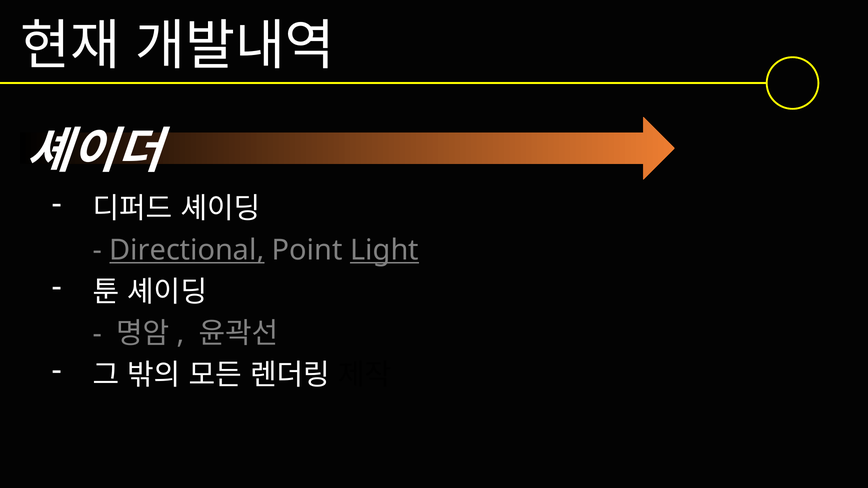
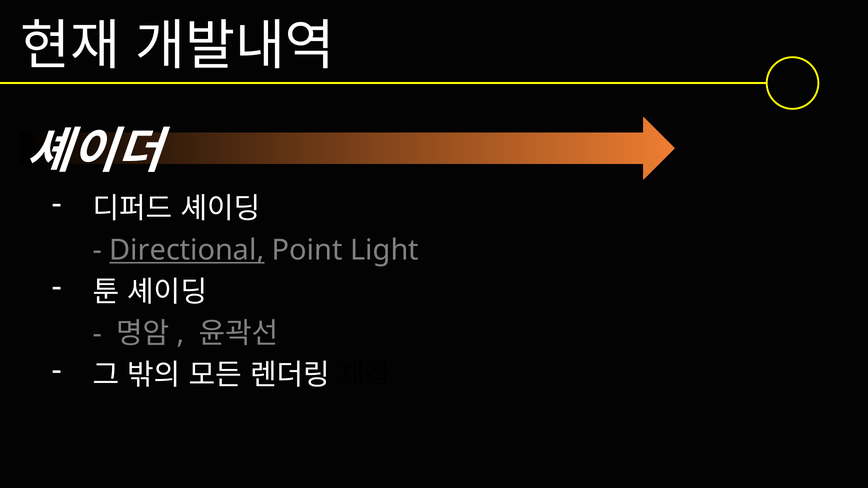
Light underline: present -> none (385, 251)
